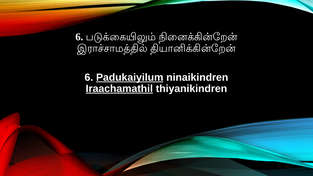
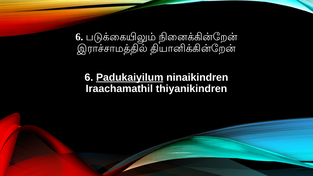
Iraachamathil underline: present -> none (119, 89)
